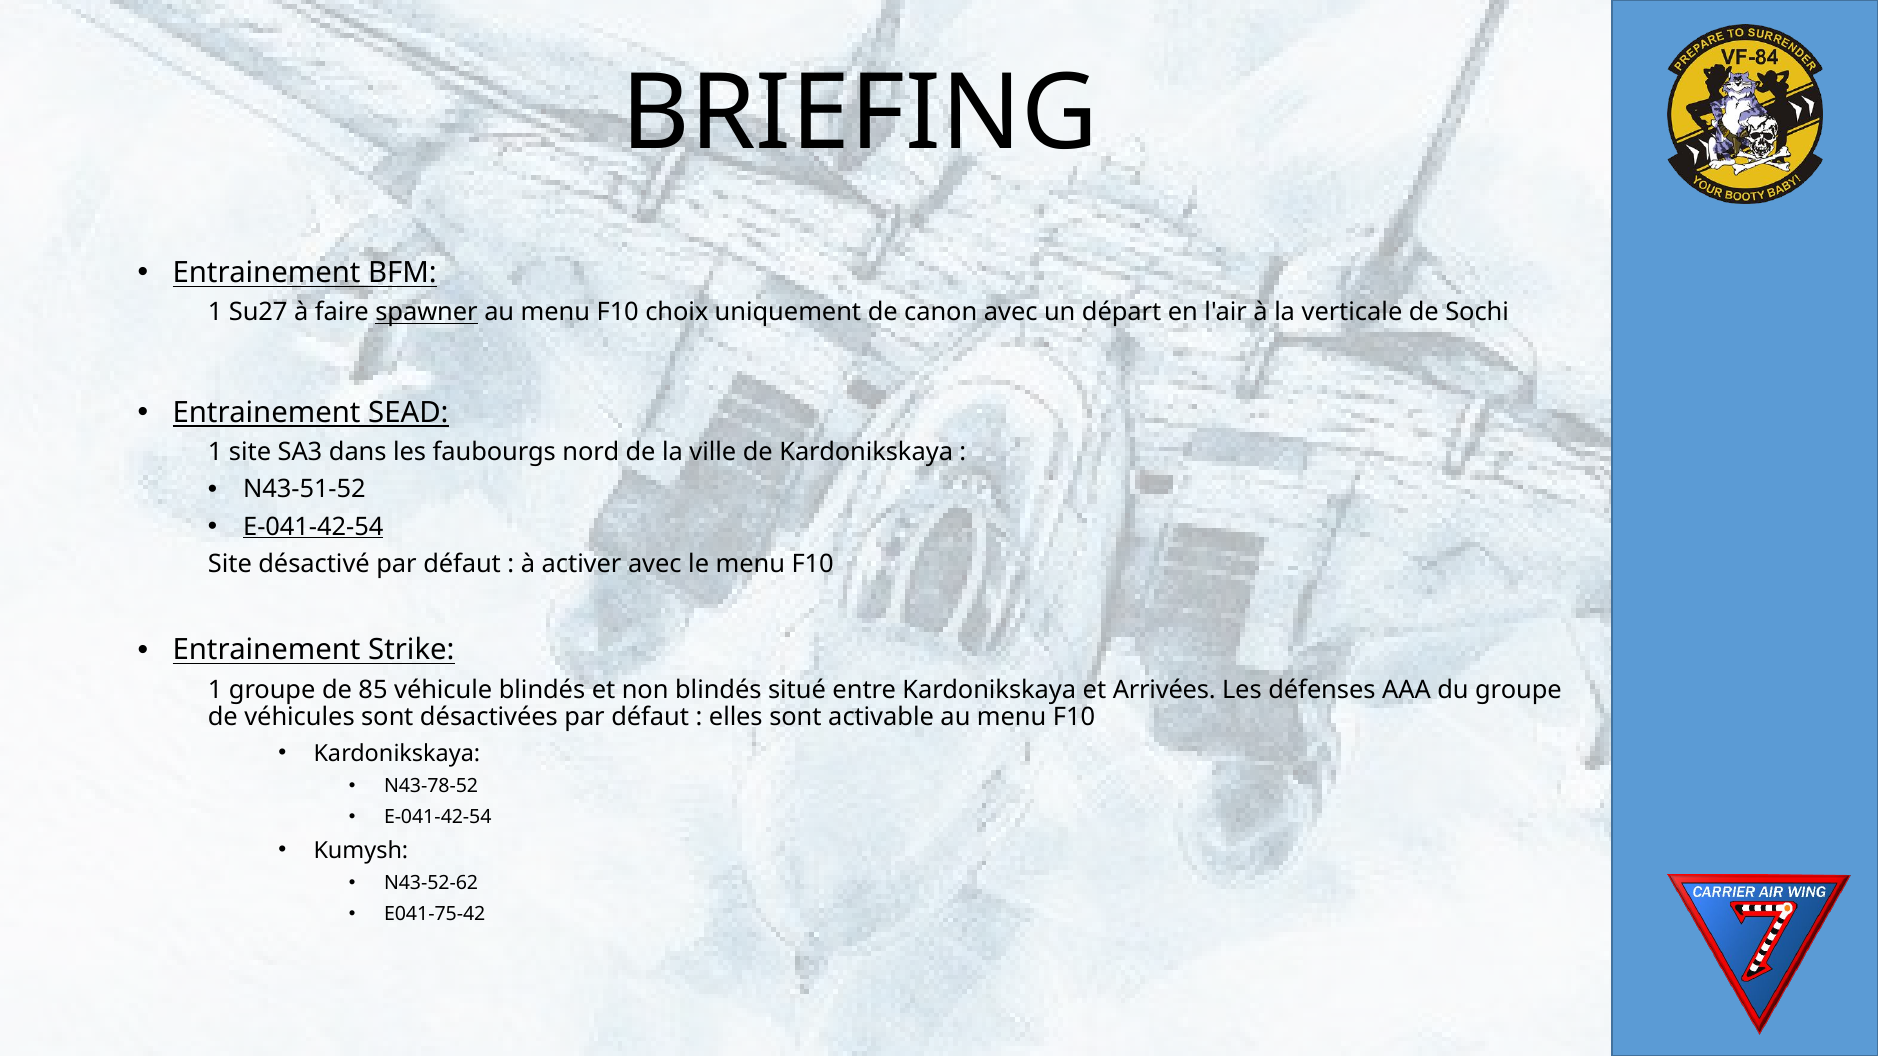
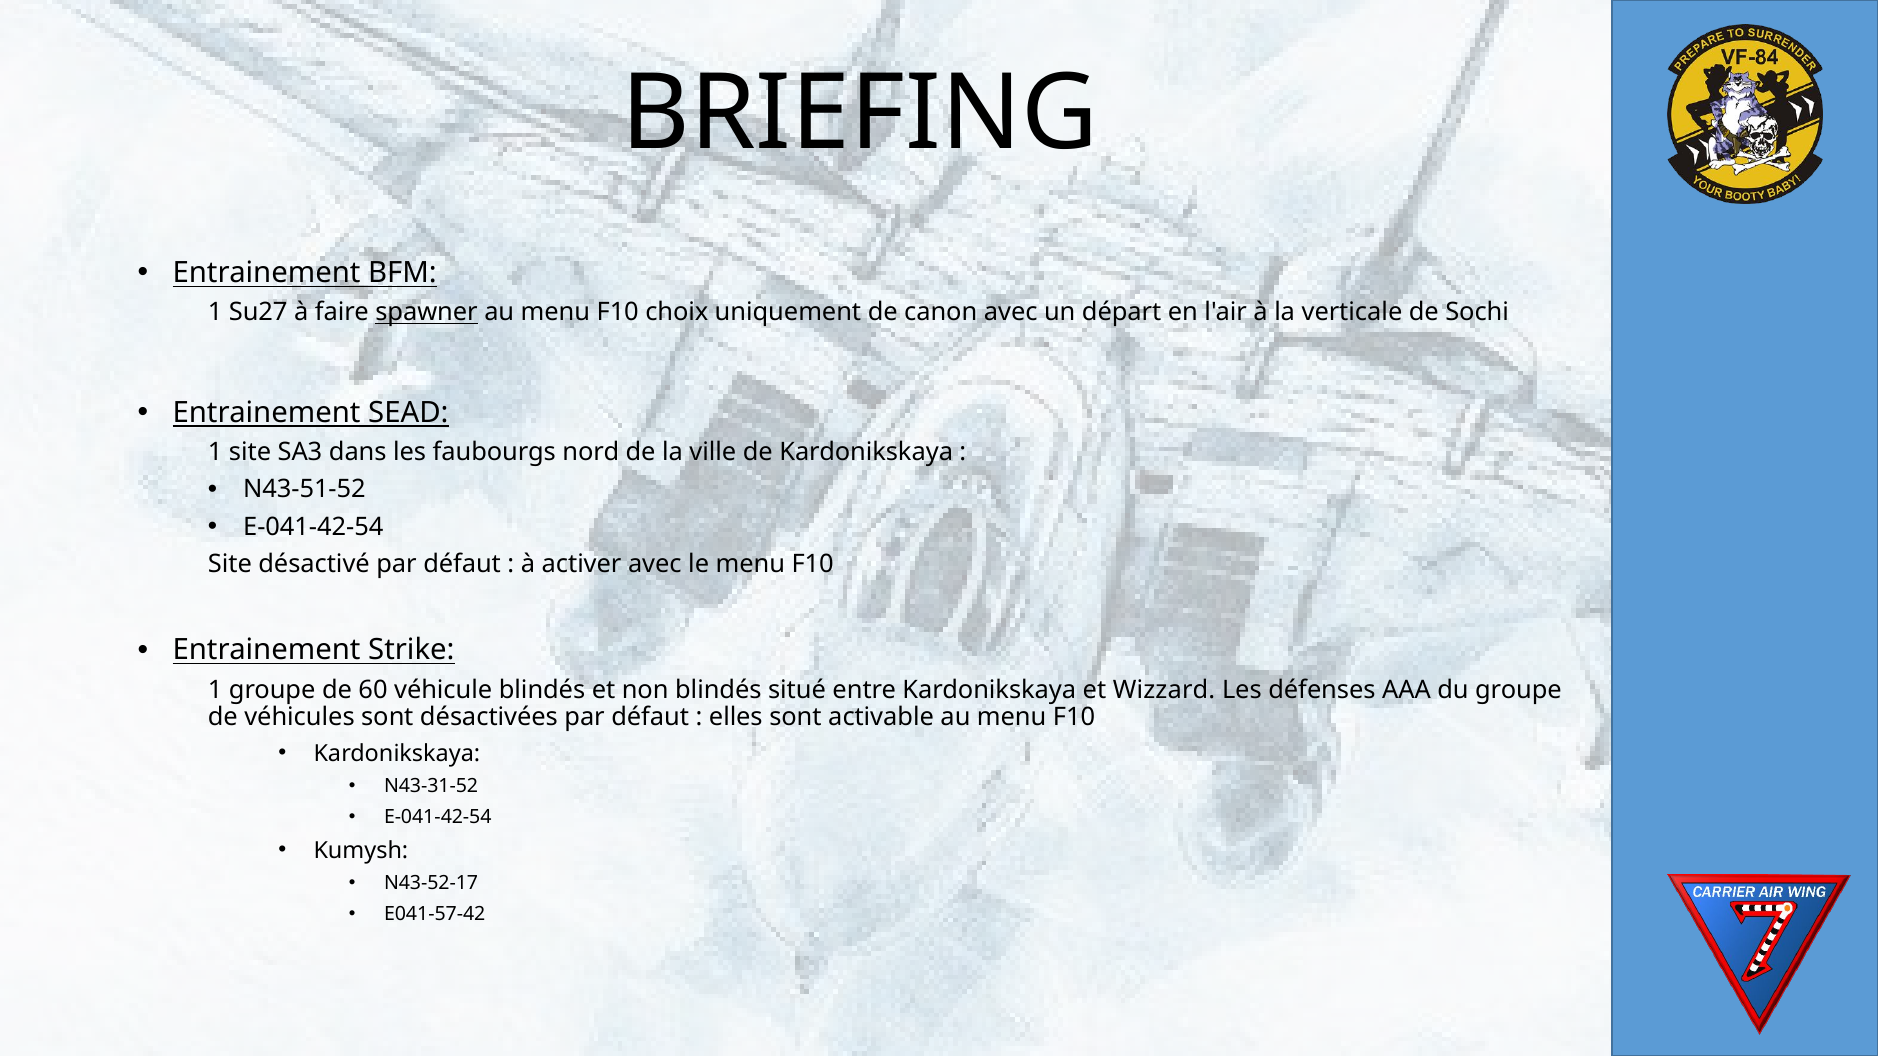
E-041-42-54 underline: present -> none (313, 527)
85: 85 -> 60 (373, 690)
Arrivées: Arrivées -> Wizzard (1164, 690)
N43-78-52: N43-78-52 -> N43-31-52 (431, 787)
N43-52-62: N43-52-62 -> N43-52-17 (431, 884)
E041-75-42: E041-75-42 -> E041-57-42 (435, 915)
